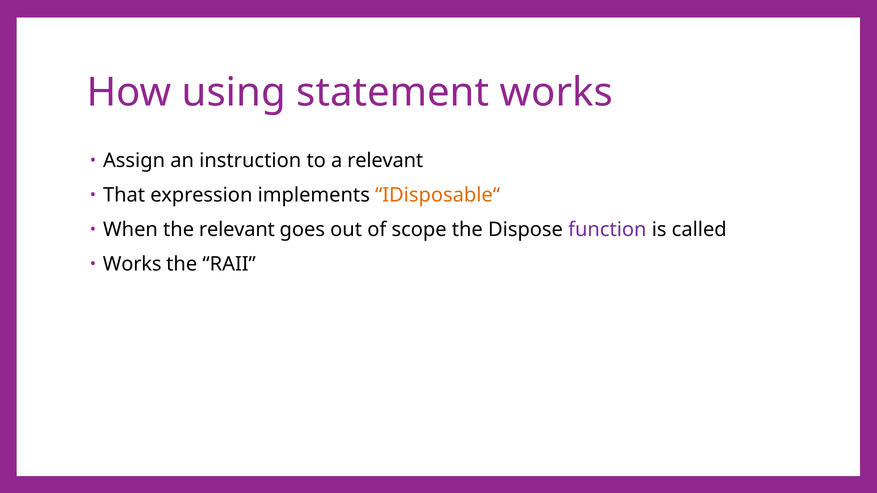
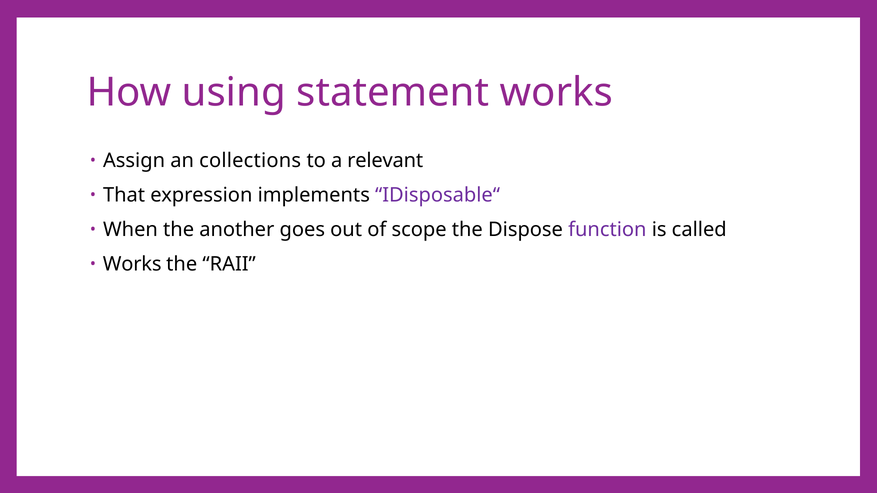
instruction: instruction -> collections (250, 161)
IDisposable“ colour: orange -> purple (438, 195)
the relevant: relevant -> another (237, 230)
